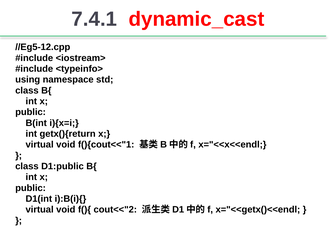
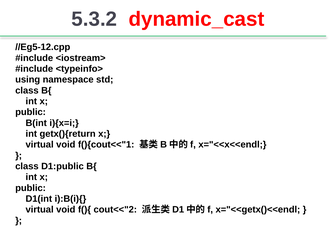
7.4.1: 7.4.1 -> 5.3.2 (94, 19)
